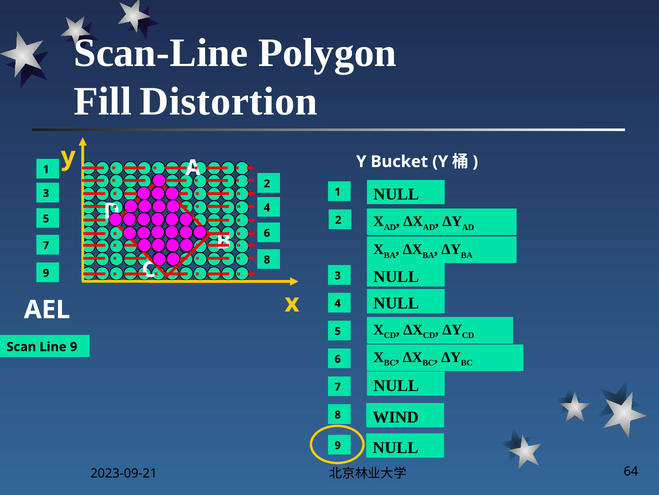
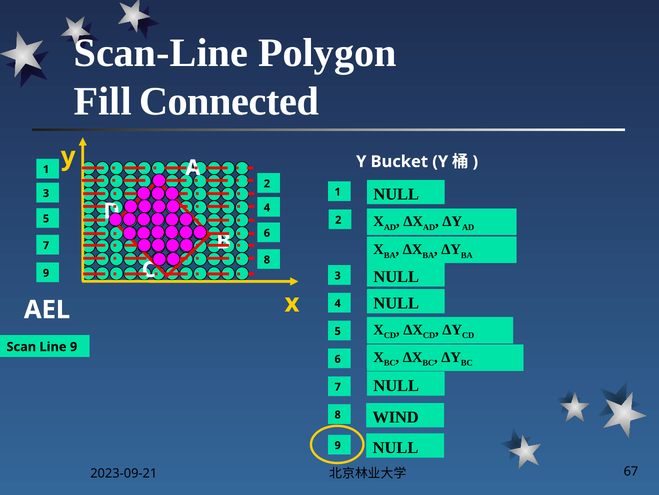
Distortion: Distortion -> Connected (229, 101)
64: 64 -> 67 (631, 471)
